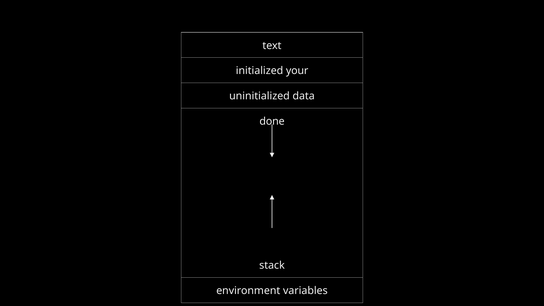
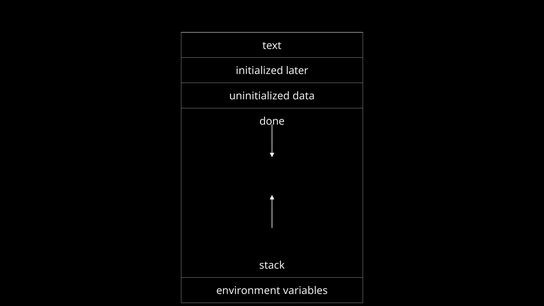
your: your -> later (297, 71)
